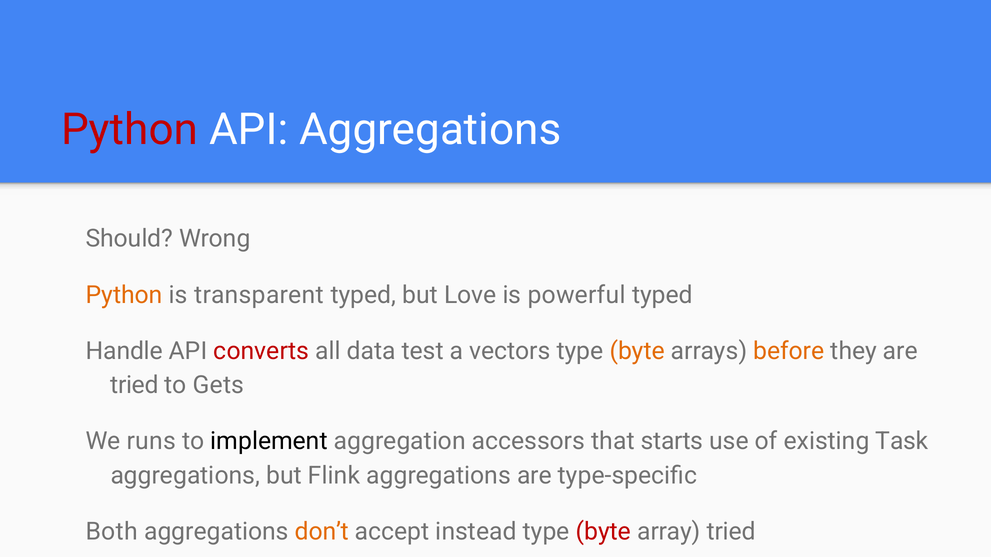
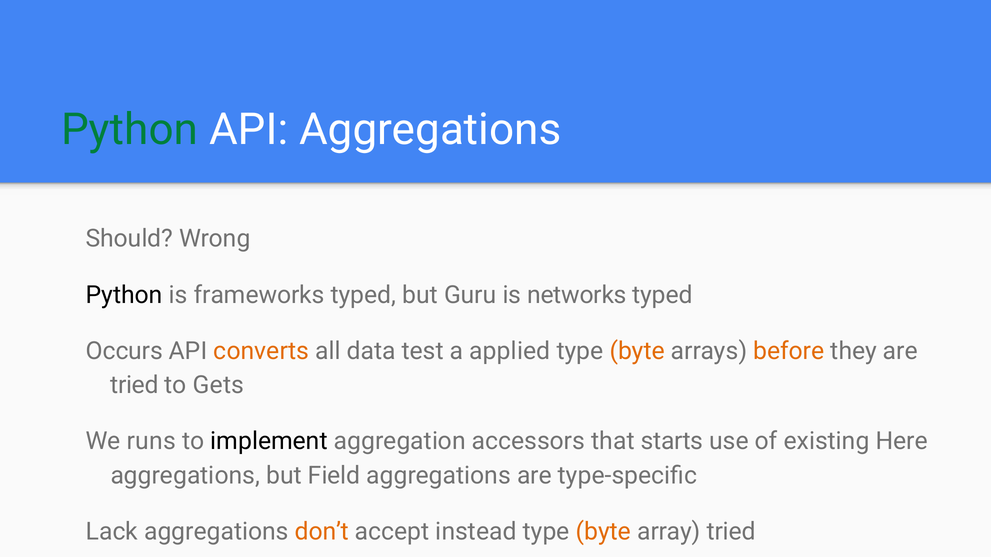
Python colour: red -> green (130, 130)
Python colour: orange -> black (124, 295)
transparent: transparent -> frameworks (259, 295)
Love: Love -> Guru (470, 295)
powerful: powerful -> networks (577, 295)
Handle: Handle -> Occurs (124, 351)
converts colour: red -> orange (261, 351)
vectors: vectors -> applied (510, 351)
Task: Task -> Here (902, 442)
Flink: Flink -> Field (334, 476)
Both: Both -> Lack (112, 532)
byte colour: red -> orange (603, 532)
